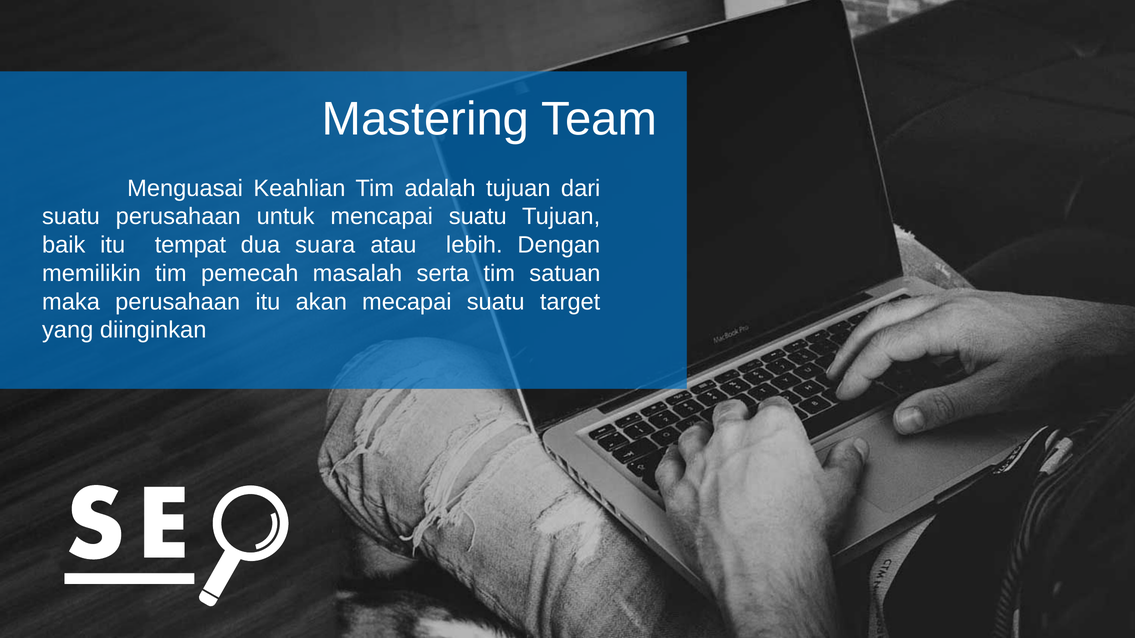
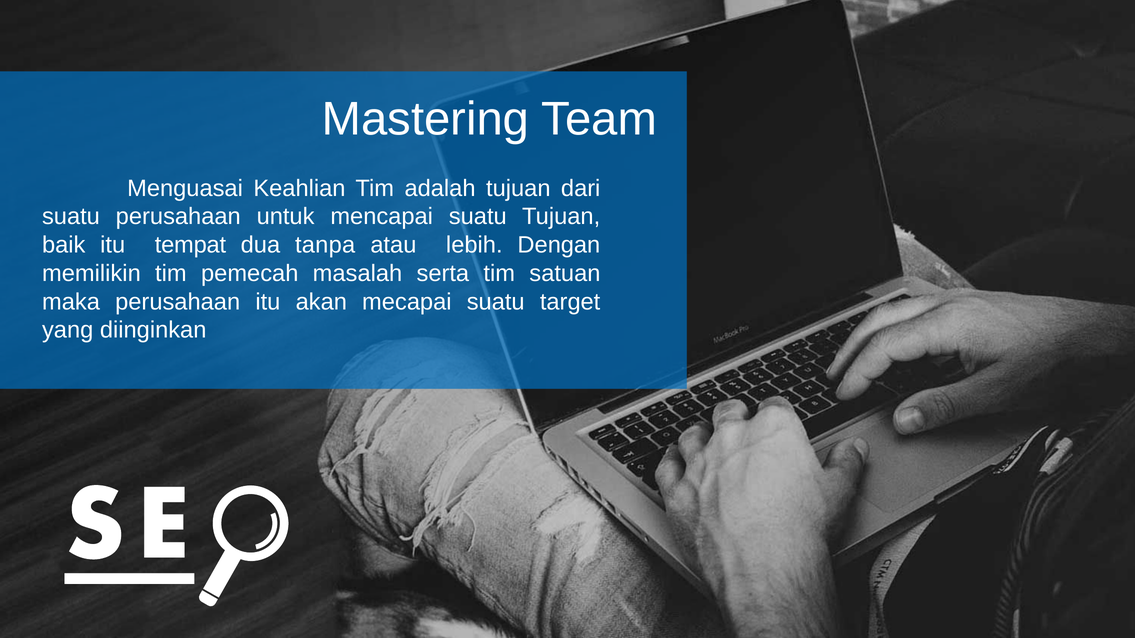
suara: suara -> tanpa (325, 245)
